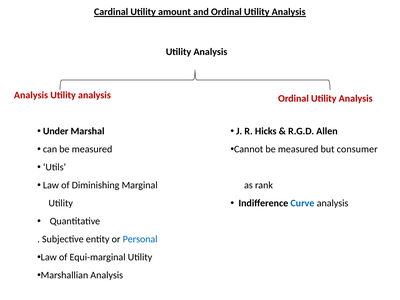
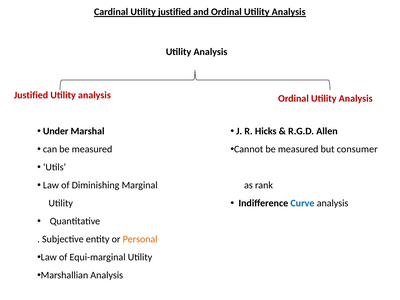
Utility amount: amount -> justified (175, 12)
Analysis: Analysis -> Justified (31, 95)
Personal colour: blue -> orange (140, 239)
